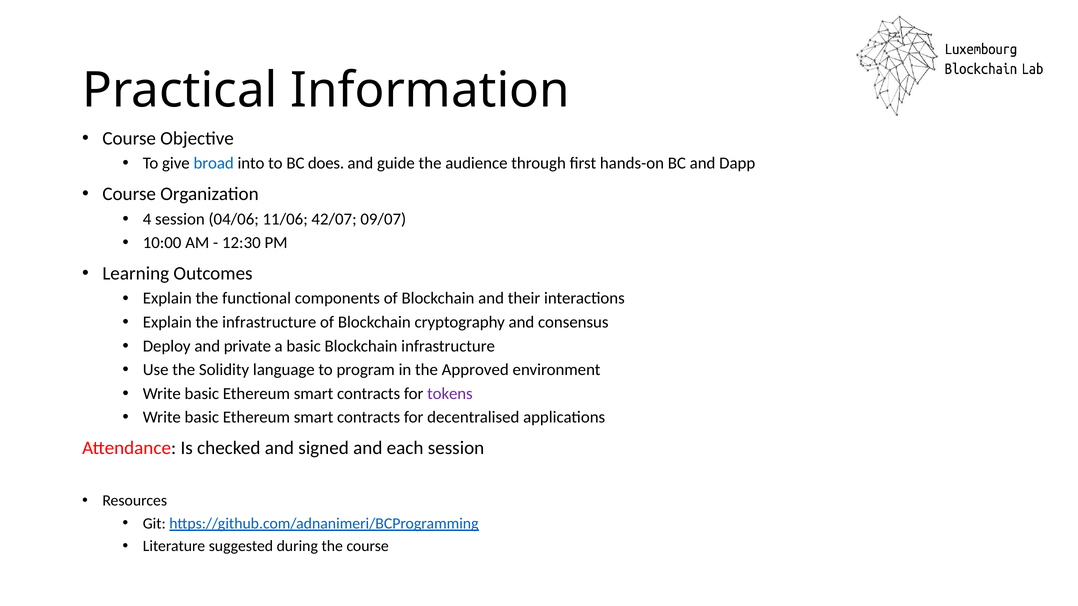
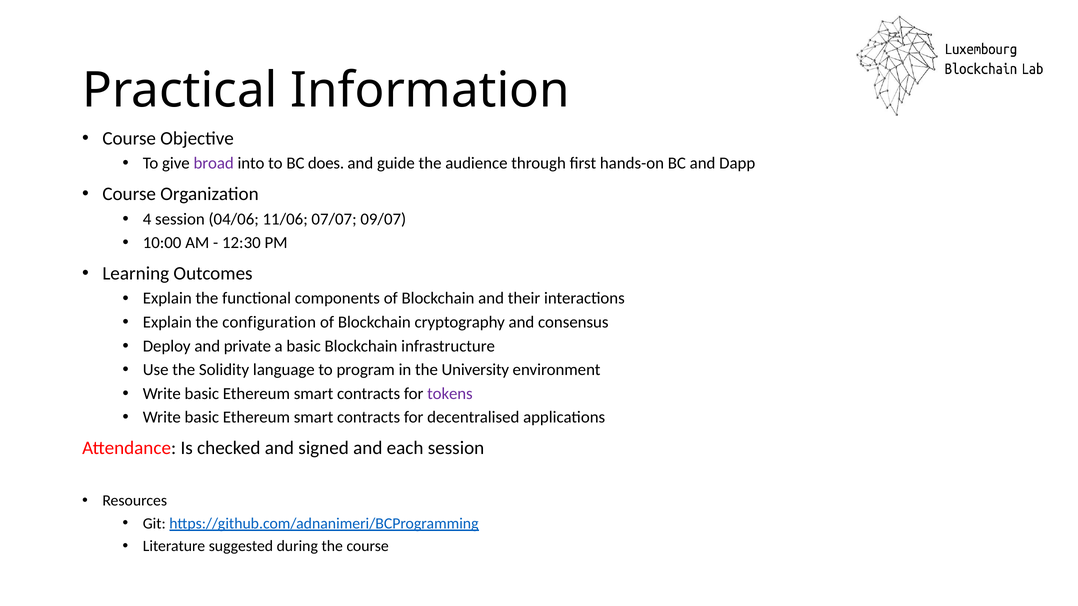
broad colour: blue -> purple (214, 163)
42/07: 42/07 -> 07/07 (334, 219)
the infrastructure: infrastructure -> configuration (269, 322)
Approved: Approved -> University (475, 370)
